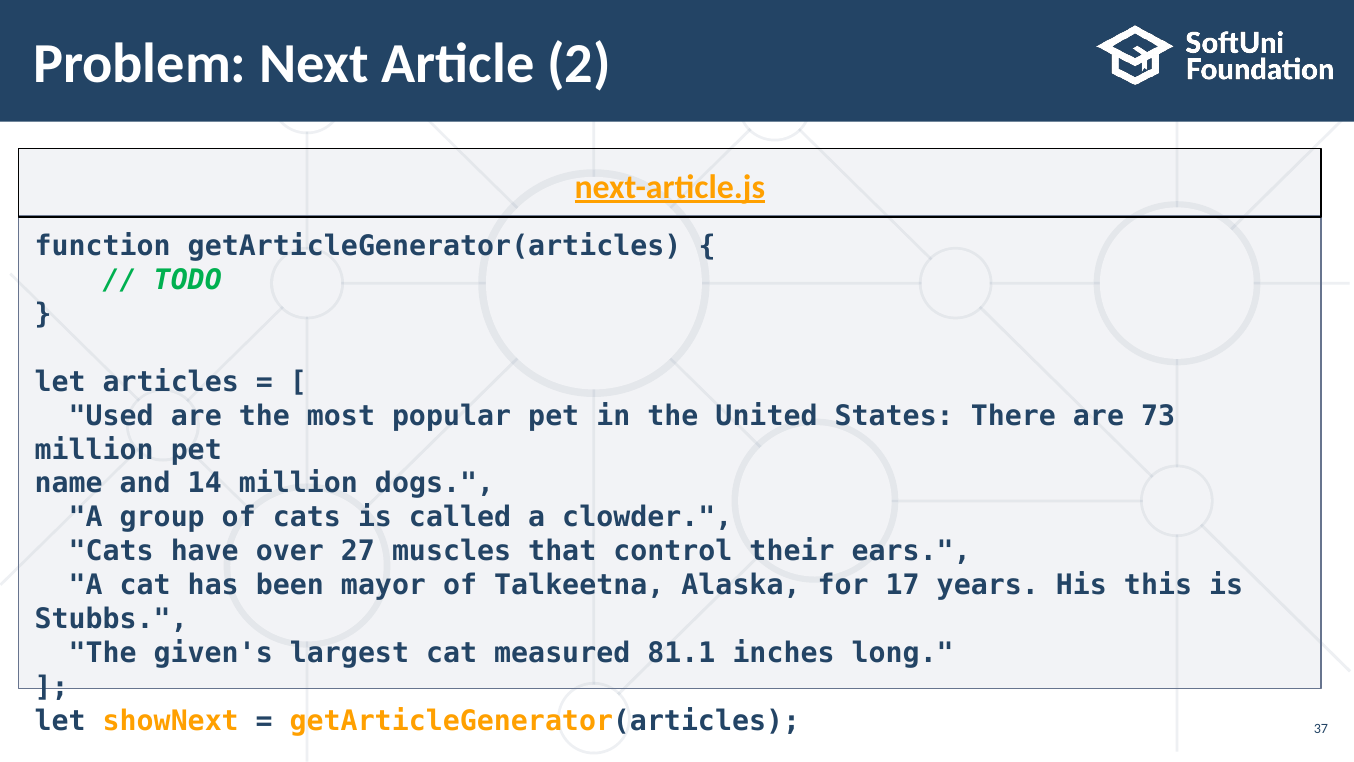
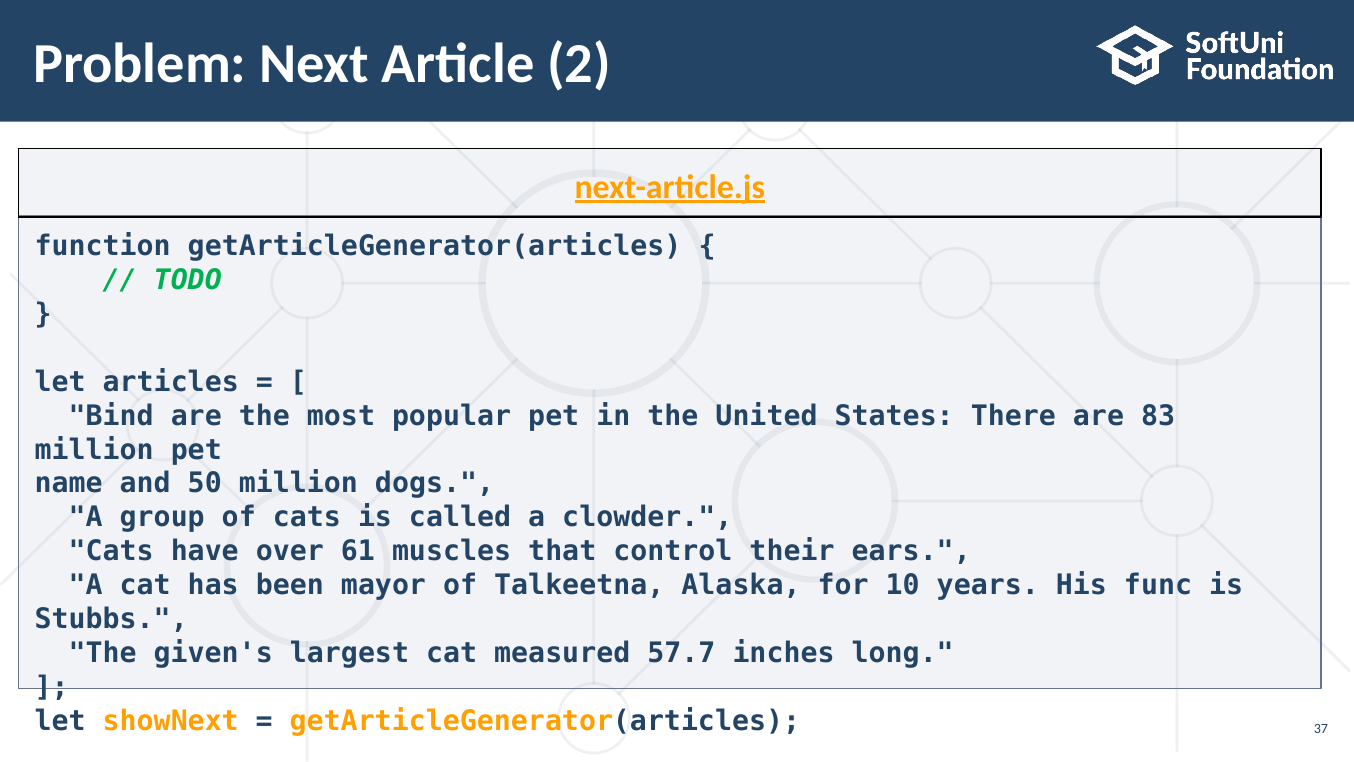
Used: Used -> Bind (111, 416)
73: 73 -> 83 (1158, 416)
14: 14 -> 50 (205, 483)
27: 27 -> 61 (358, 551)
17: 17 -> 10 (903, 585)
this: this -> func (1158, 585)
81.1: 81.1 -> 57.7 (681, 653)
